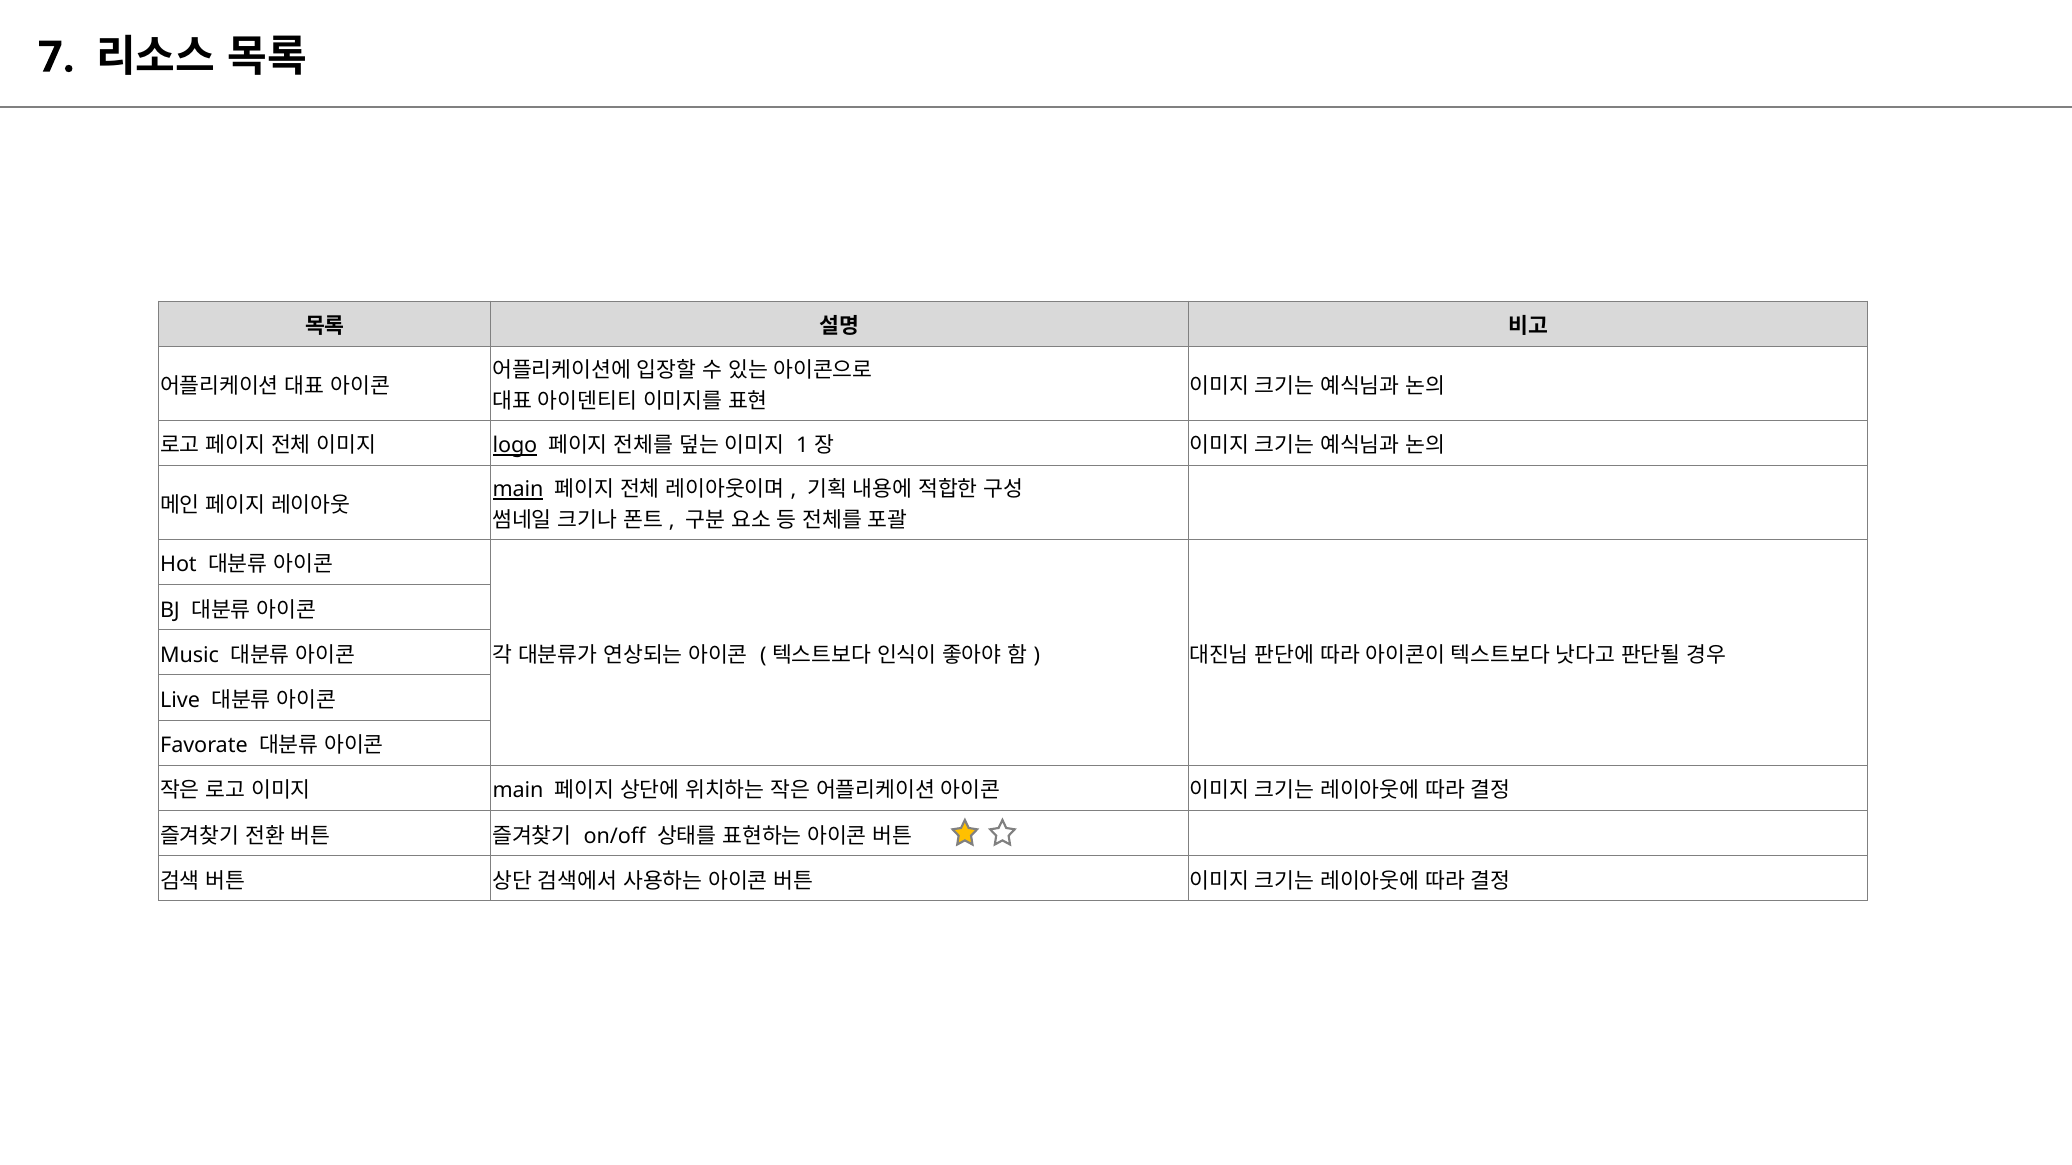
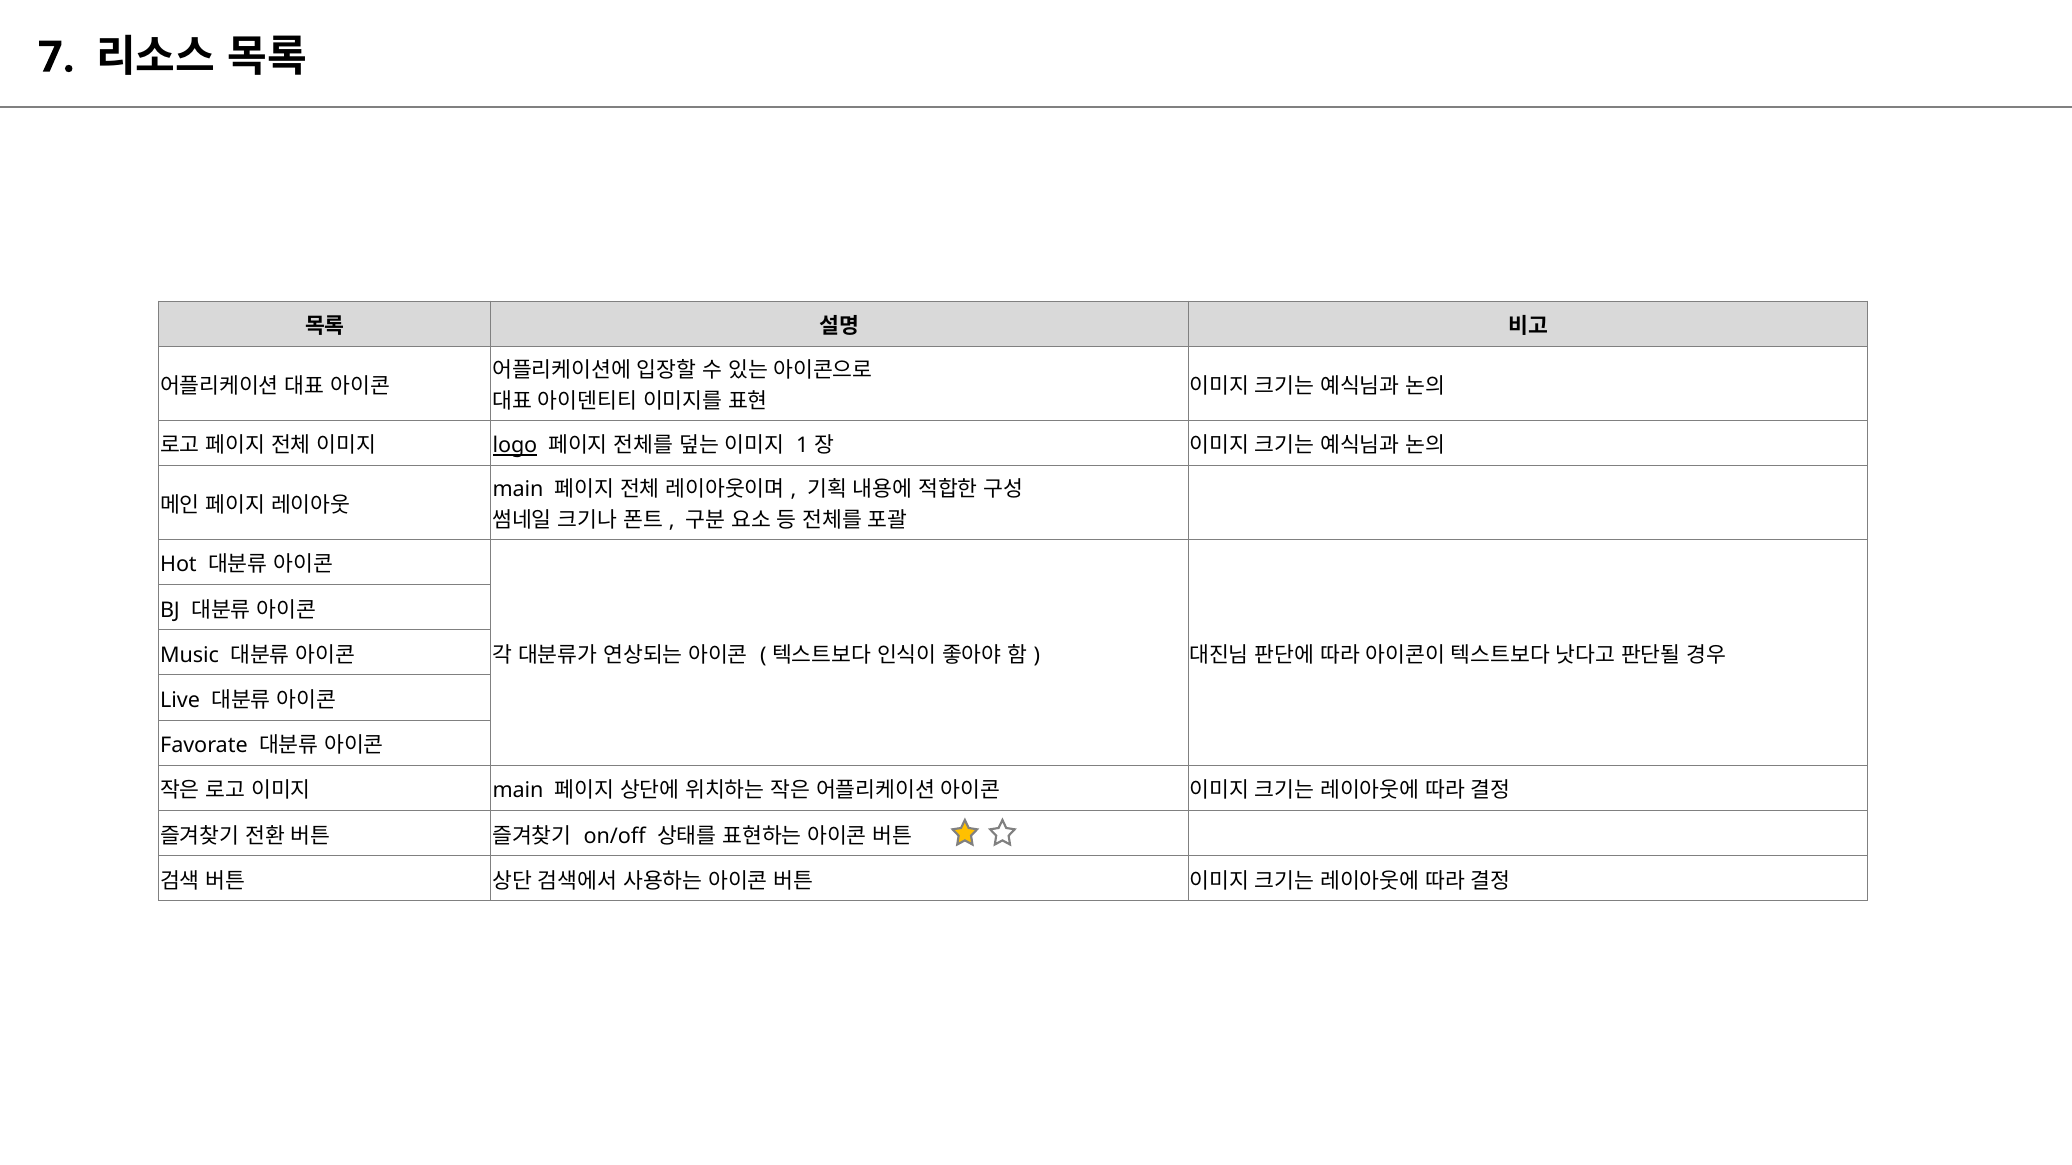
main underline: present -> none (518, 490)
